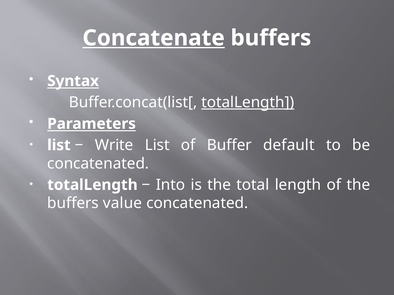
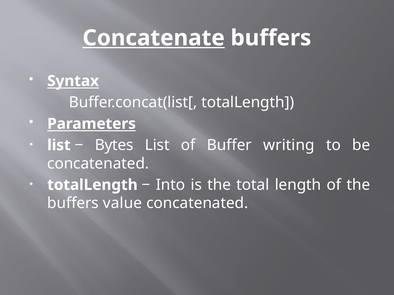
totalLength underline: present -> none (248, 103)
Write: Write -> Bytes (114, 145)
default: default -> writing (289, 145)
